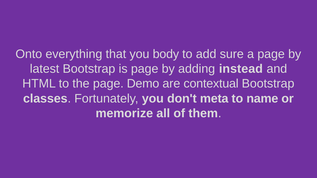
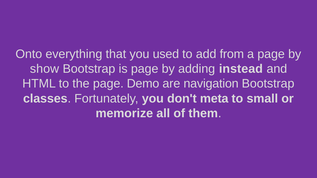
body: body -> used (166, 54)
sure: sure -> from (232, 54)
latest: latest -> show (44, 69)
contextual: contextual -> navigation (211, 84)
name: name -> small (262, 99)
